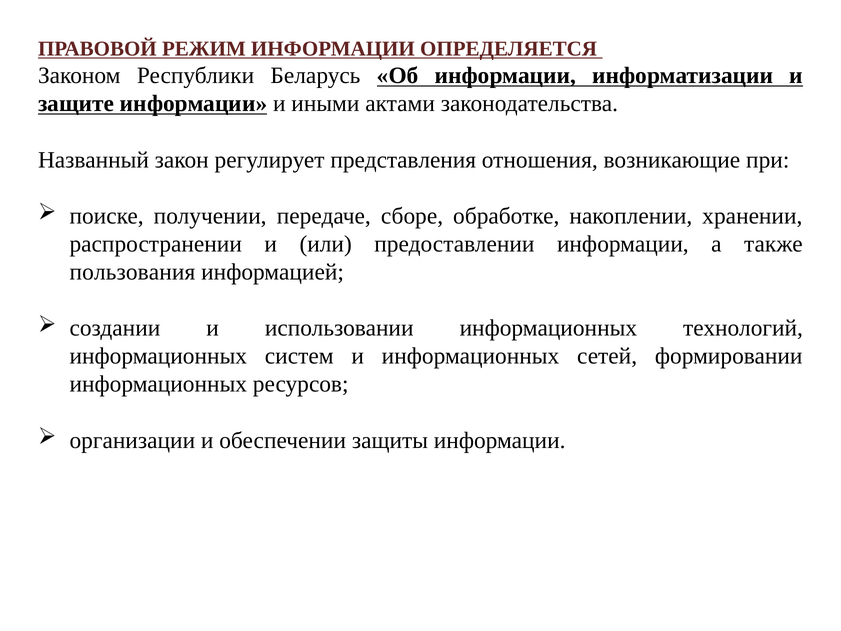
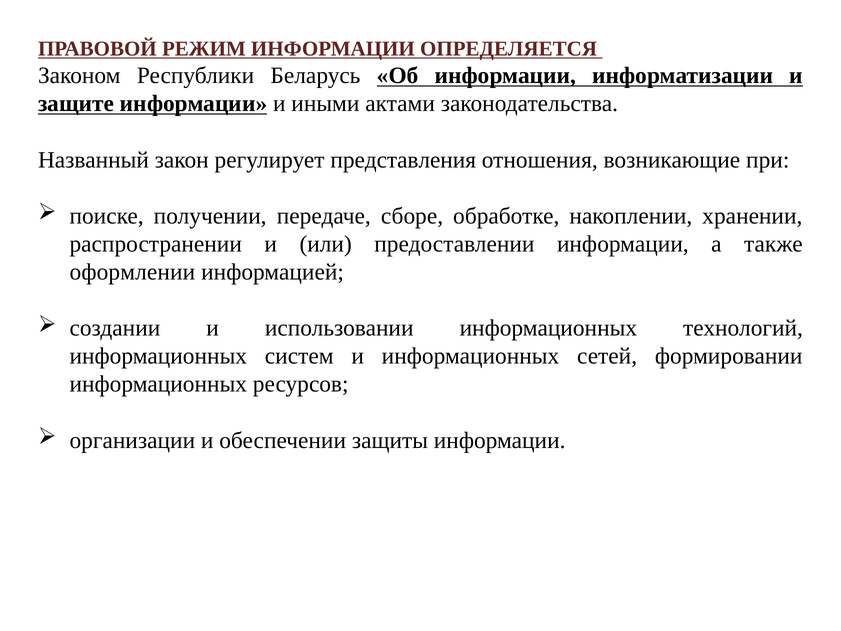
пользования: пользования -> оформлении (132, 272)
